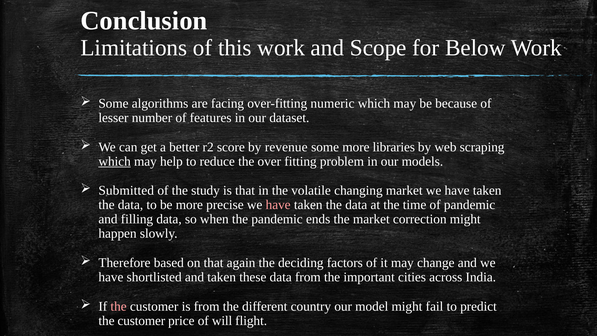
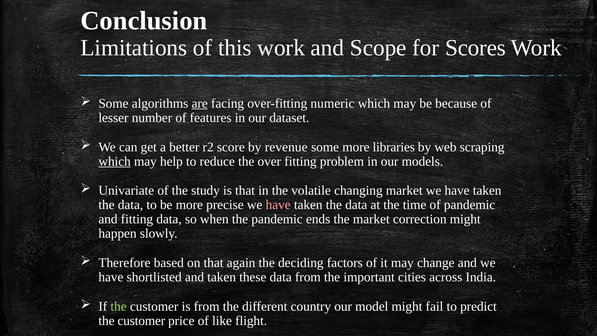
Below: Below -> Scores (475, 48)
are underline: none -> present (200, 103)
Submitted: Submitted -> Univariate (126, 190)
and filling: filling -> fitting (137, 219)
the colour: pink -> light green (119, 306)
will: will -> like (222, 320)
